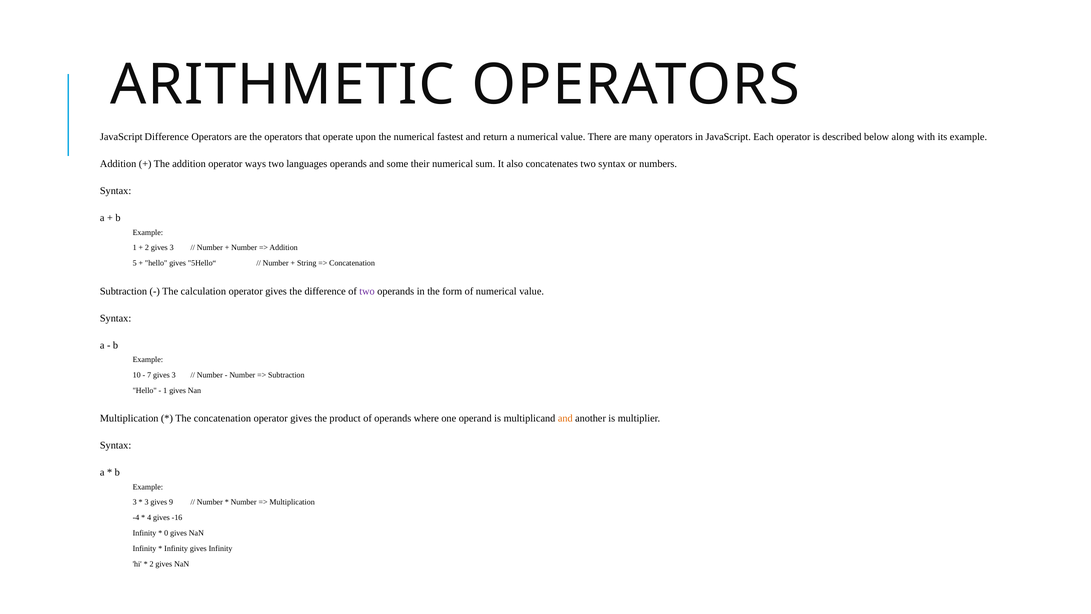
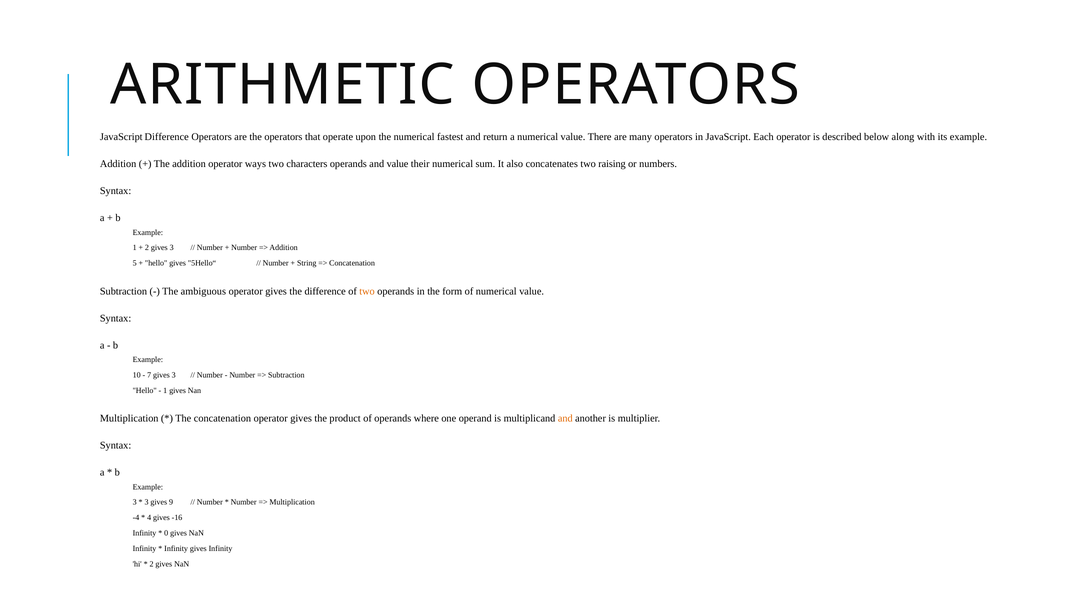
languages: languages -> characters (307, 164)
and some: some -> value (398, 164)
two syntax: syntax -> raising (612, 164)
calculation: calculation -> ambiguous (203, 291)
two colour: purple -> orange (367, 291)
